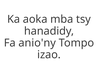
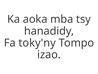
anio'ny: anio'ny -> toky'ny (37, 43)
